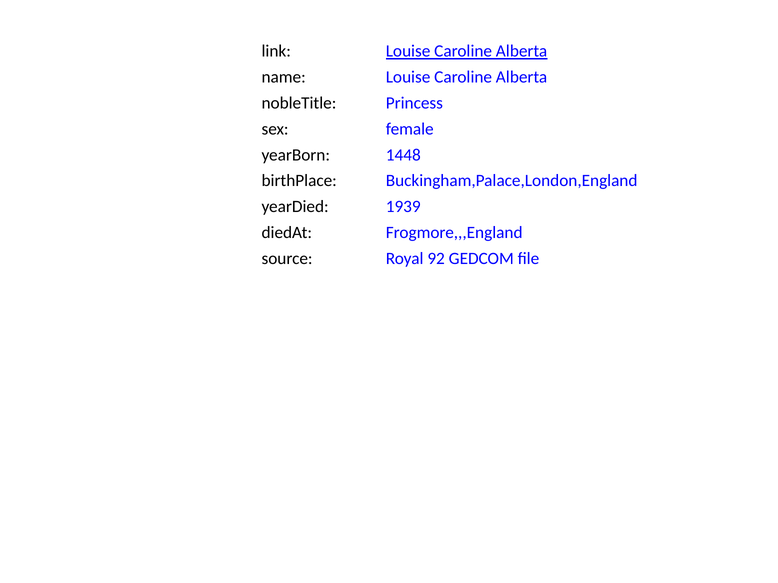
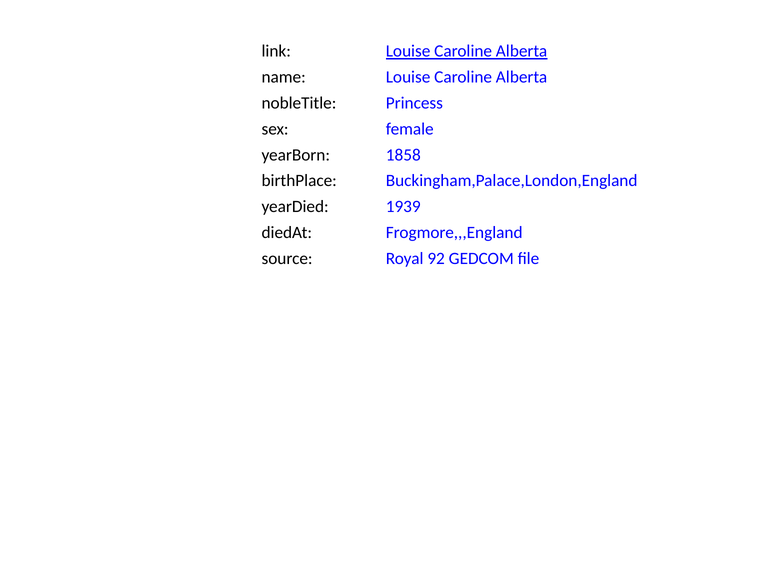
1448: 1448 -> 1858 (403, 155)
